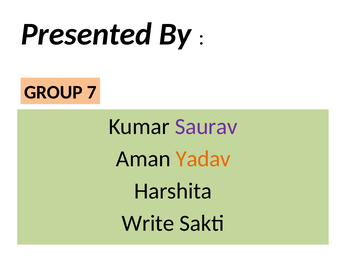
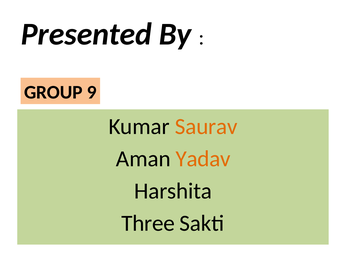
7: 7 -> 9 (92, 92)
Saurav colour: purple -> orange (206, 127)
Write: Write -> Three (148, 224)
